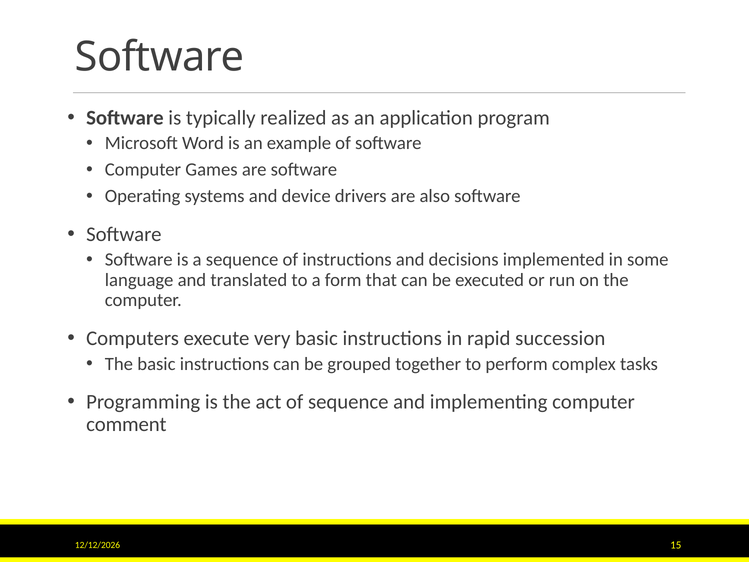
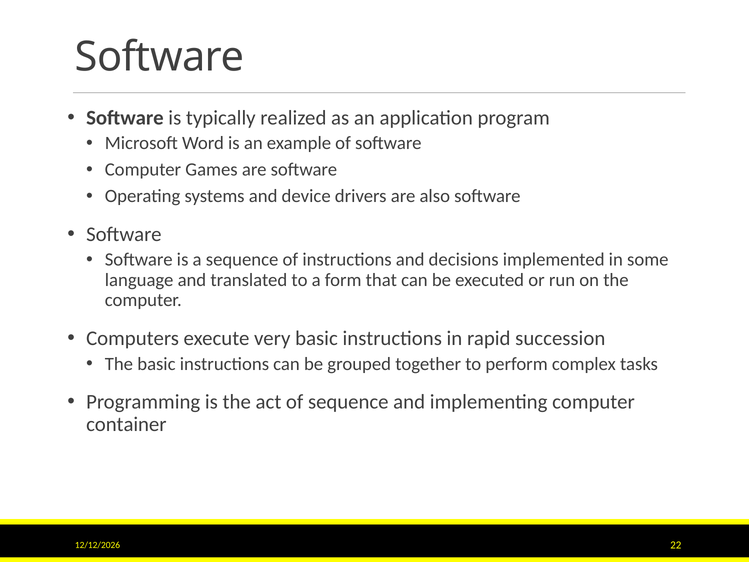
comment: comment -> container (126, 424)
15: 15 -> 22 (676, 545)
